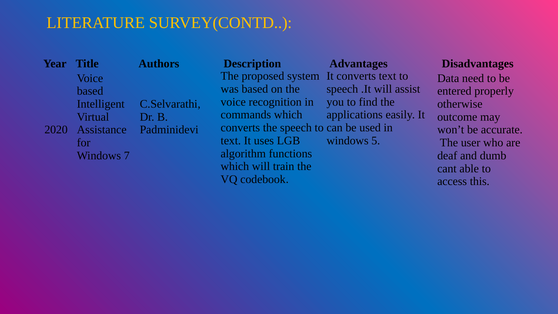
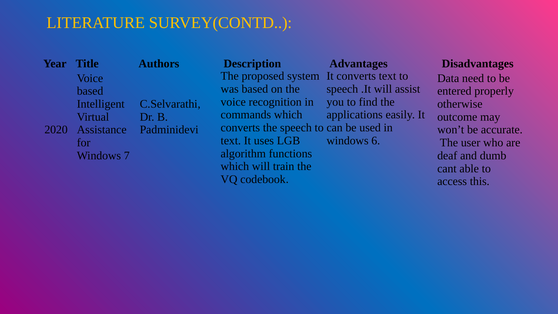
5: 5 -> 6 (376, 141)
